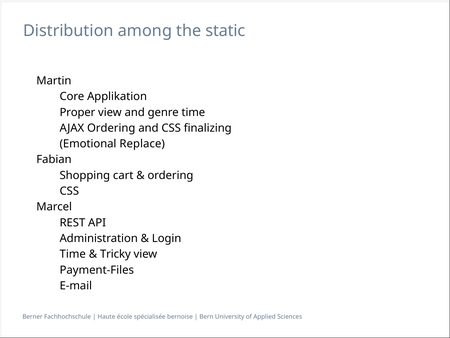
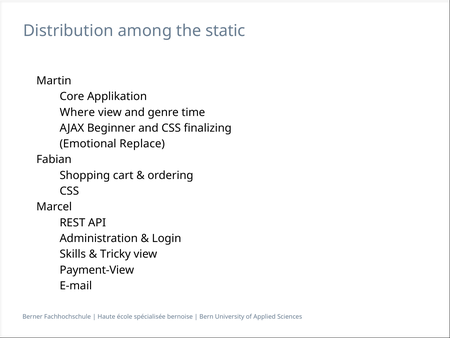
Proper: Proper -> Where (77, 112)
AJAX Ordering: Ordering -> Beginner (111, 128)
Time: Time -> Skills (73, 254)
Payment-Files: Payment-Files -> Payment-View (97, 270)
